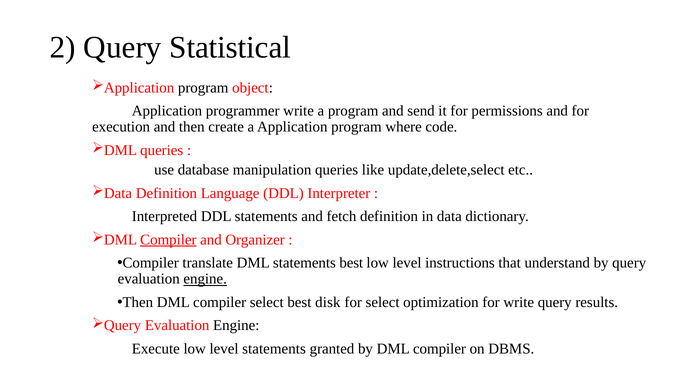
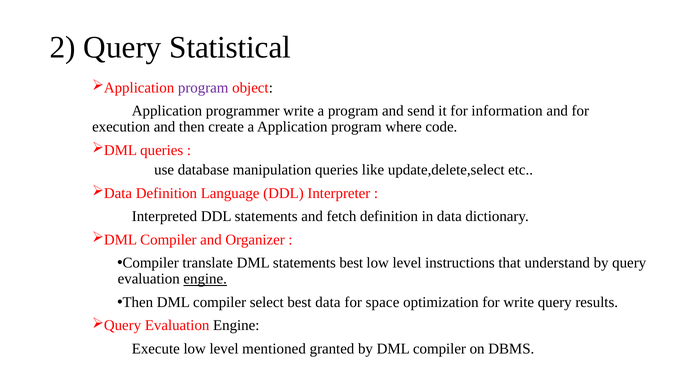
program colour: black -> purple (203, 88)
permissions: permissions -> information (507, 111)
Compiler underline: present -> none (168, 239)
best disk: disk -> data (328, 302)
for select: select -> space (383, 302)
level statements: statements -> mentioned (274, 348)
